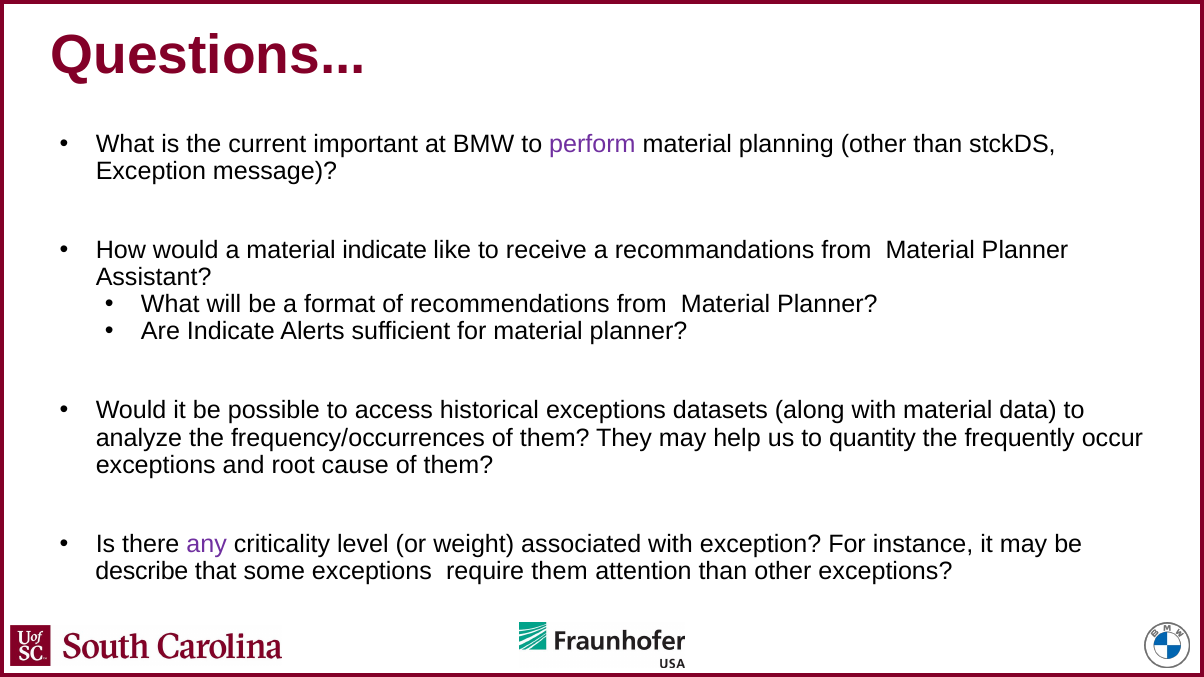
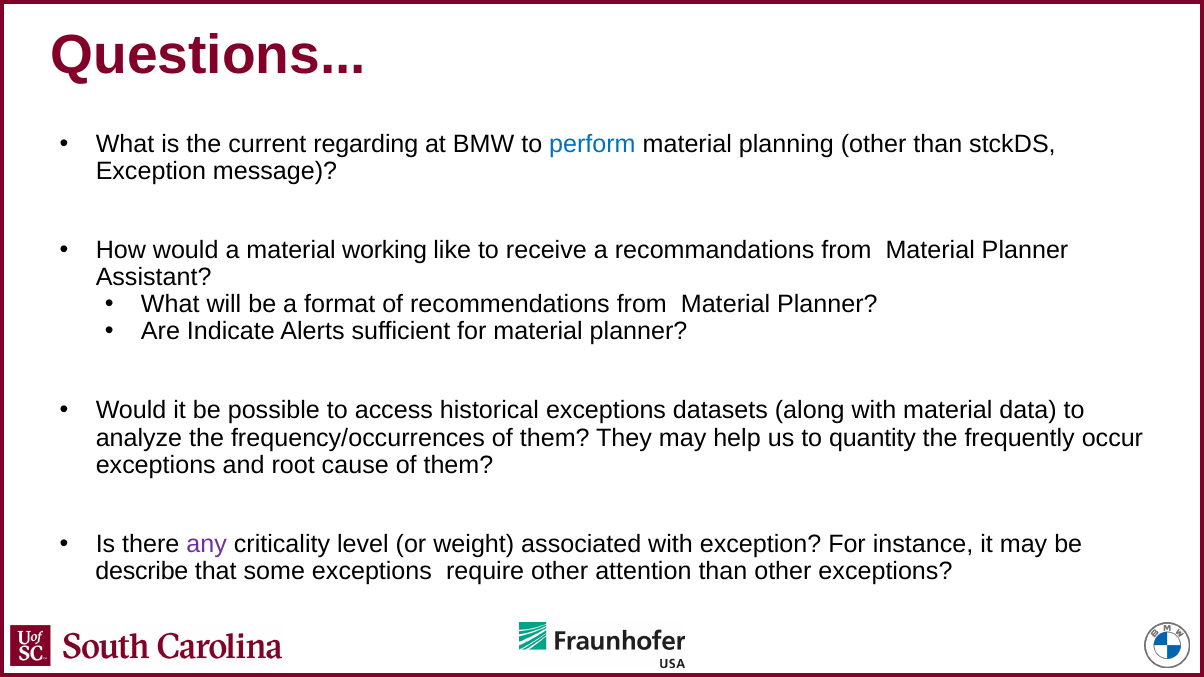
important: important -> regarding (366, 144)
perform colour: purple -> blue (592, 144)
material indicate: indicate -> working (385, 250)
require them: them -> other (560, 571)
